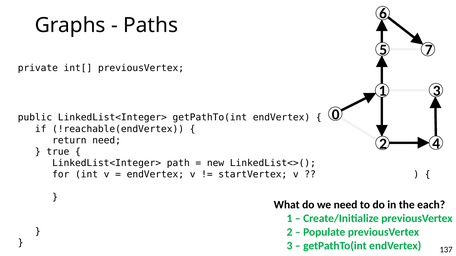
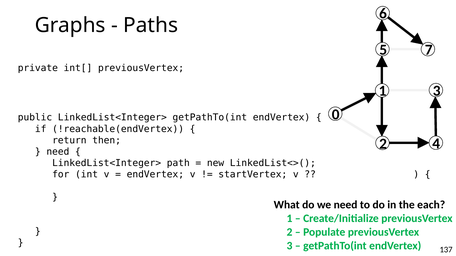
return need: need -> then (107, 141)
true: true -> need (58, 152)
